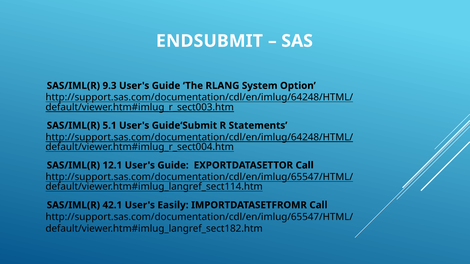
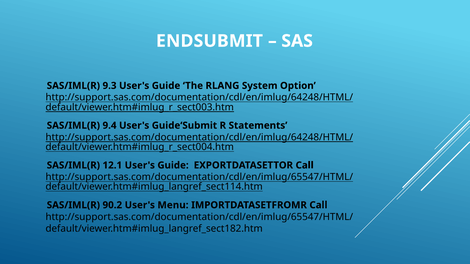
5.1: 5.1 -> 9.4 (110, 126)
42.1: 42.1 -> 90.2 (112, 205)
Easily: Easily -> Menu (173, 205)
